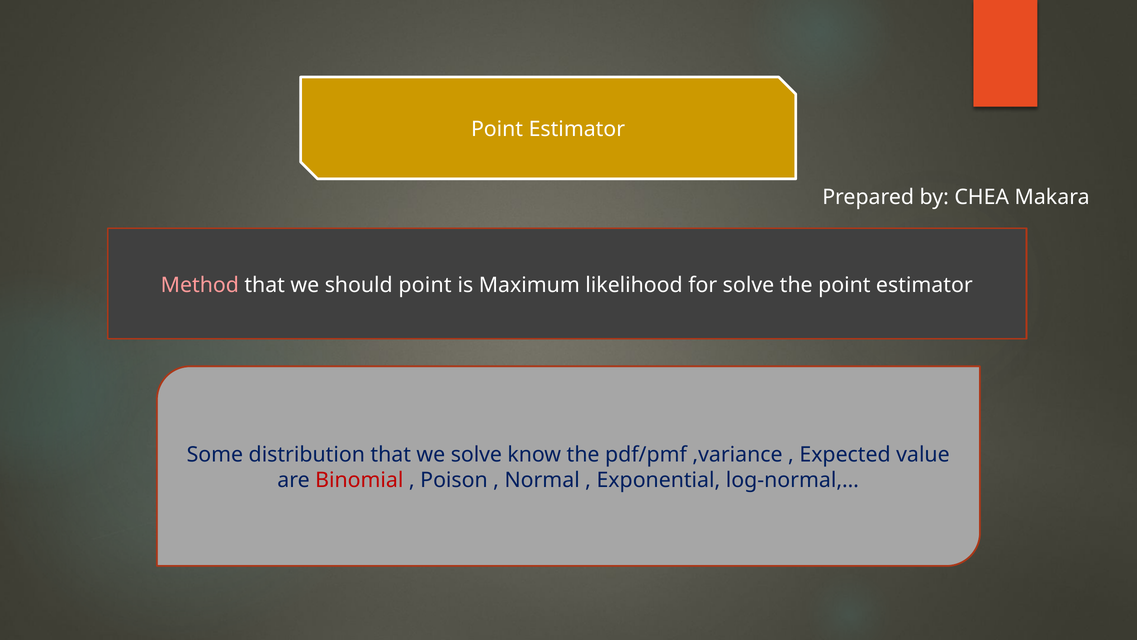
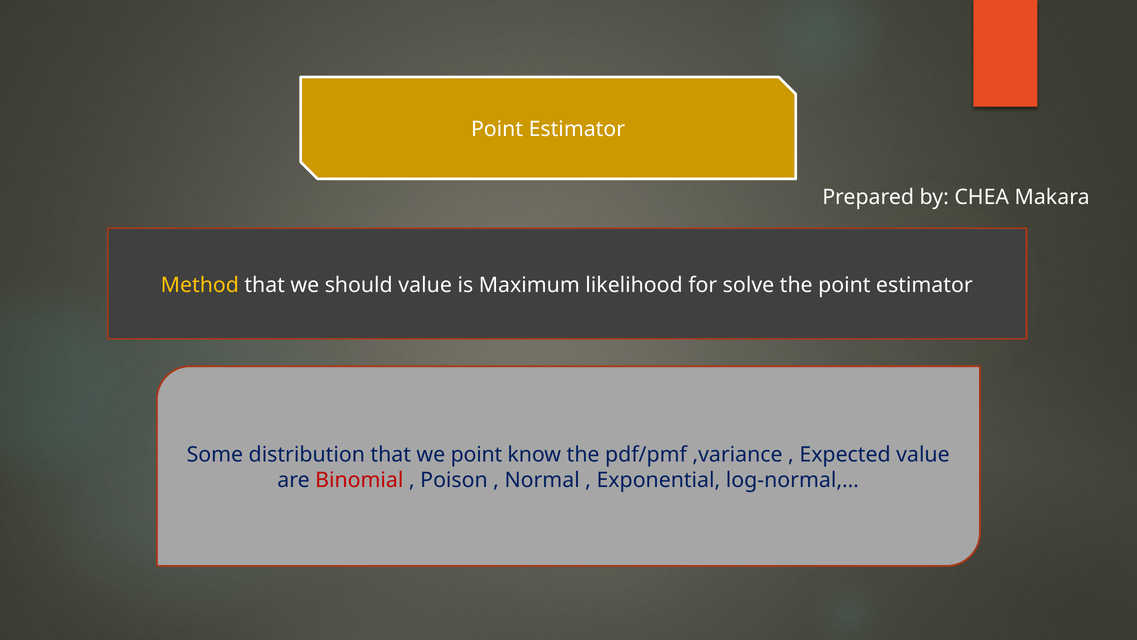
Method colour: pink -> yellow (200, 285)
should point: point -> value (425, 285)
we solve: solve -> point (476, 454)
